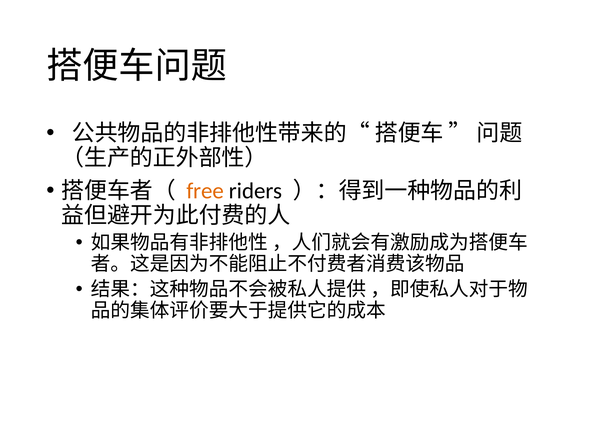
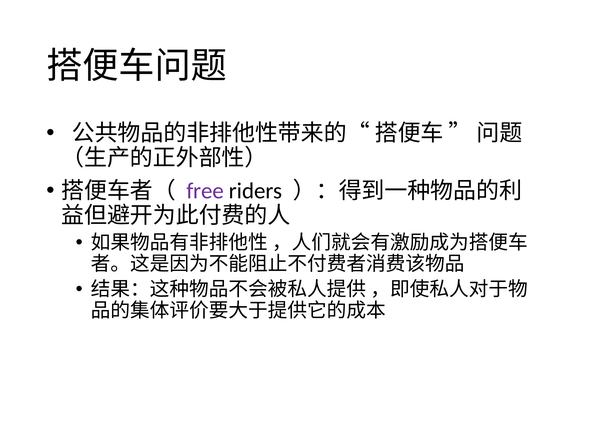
free colour: orange -> purple (205, 191)
